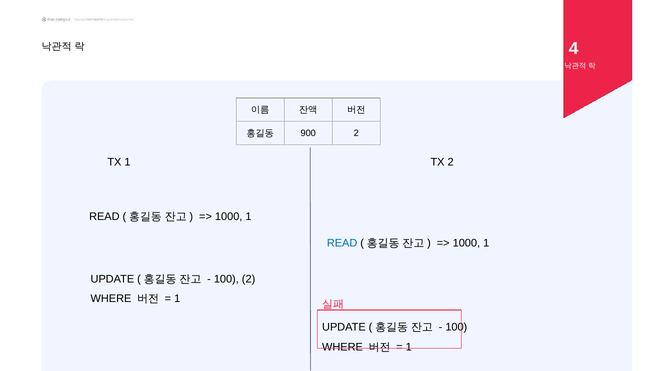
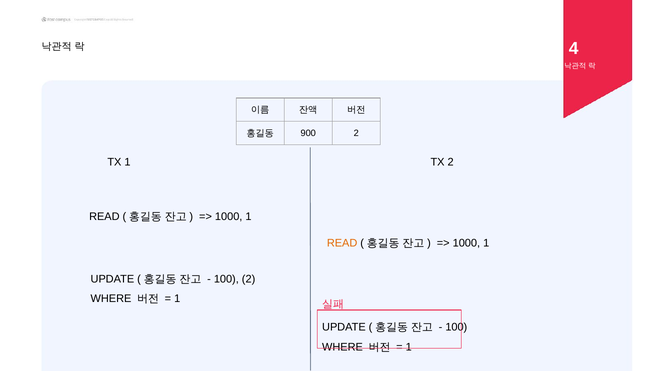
READ colour: blue -> orange (342, 243)
